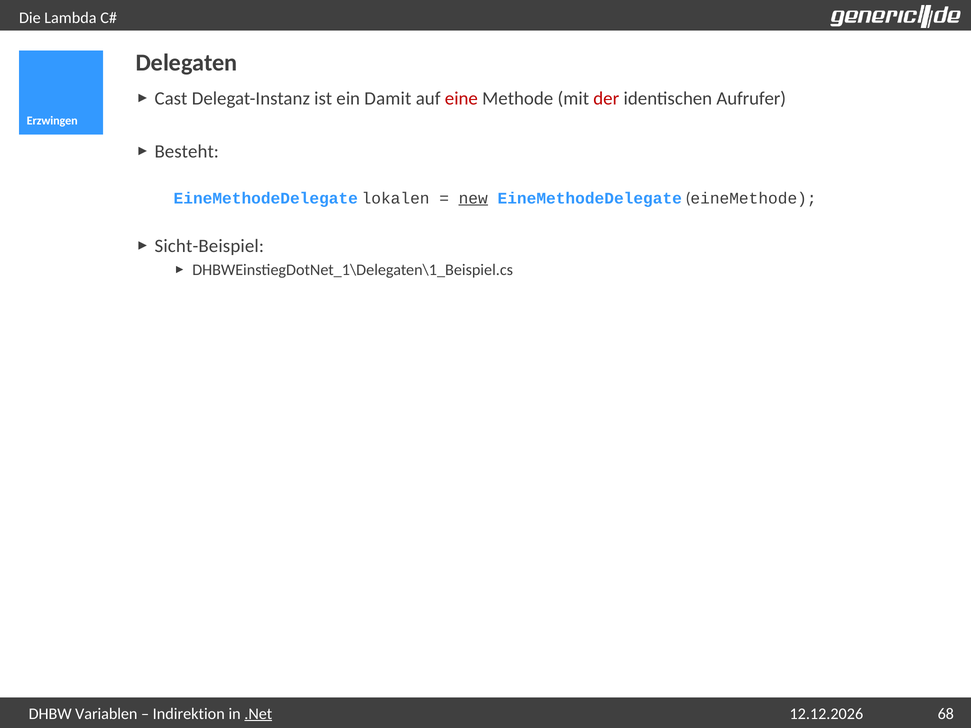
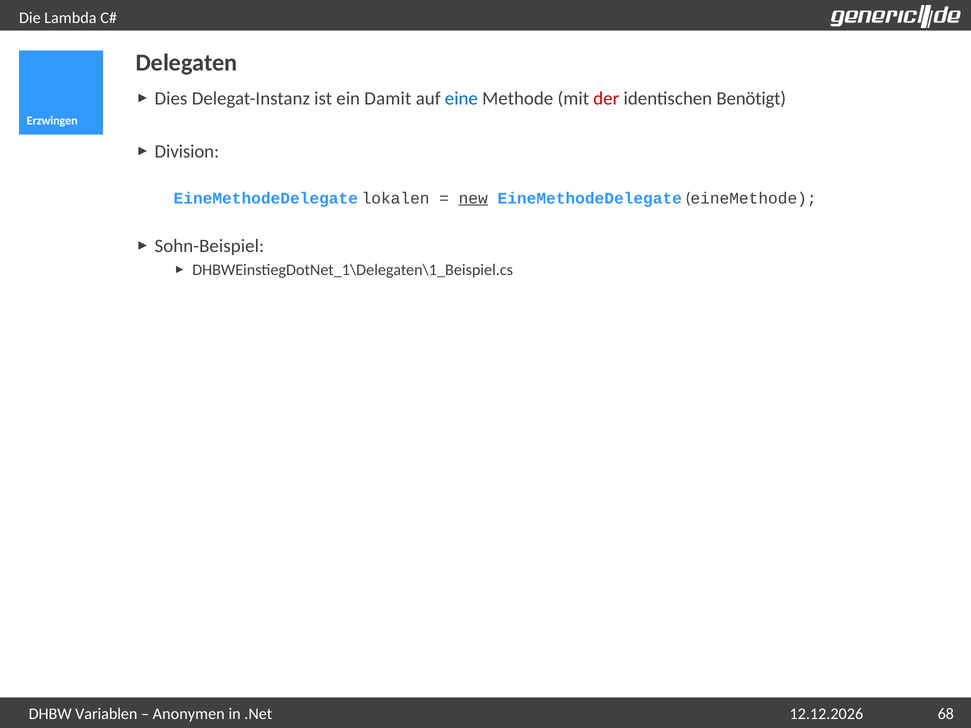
Cast: Cast -> Dies (171, 99)
eine colour: red -> blue (461, 99)
Aufrufer: Aufrufer -> Benötigt (751, 99)
Besteht: Besteht -> Division (187, 152)
Sicht-Beispiel: Sicht-Beispiel -> Sohn-Beispiel (209, 246)
Indirektion: Indirektion -> Anonymen (189, 714)
.Net underline: present -> none (258, 714)
